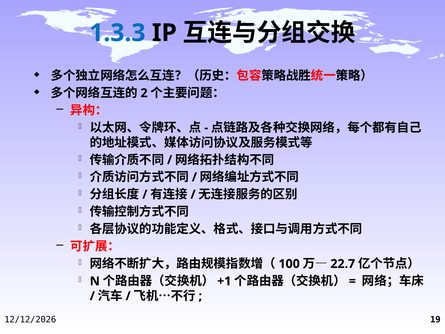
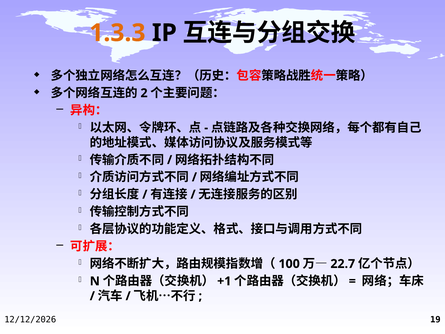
1.3.3 colour: blue -> orange (117, 33)
